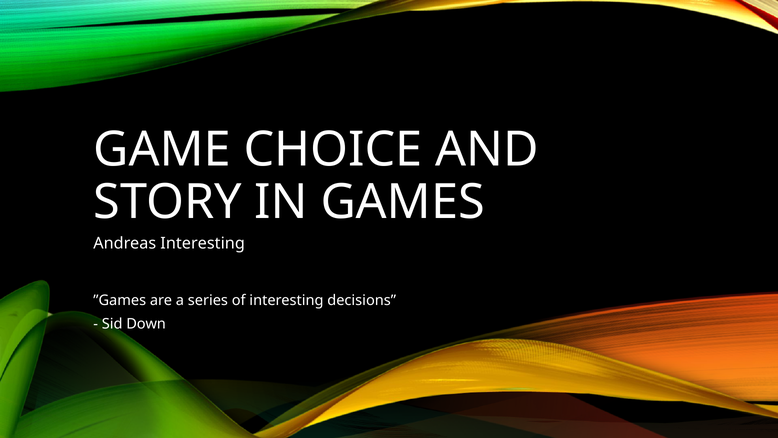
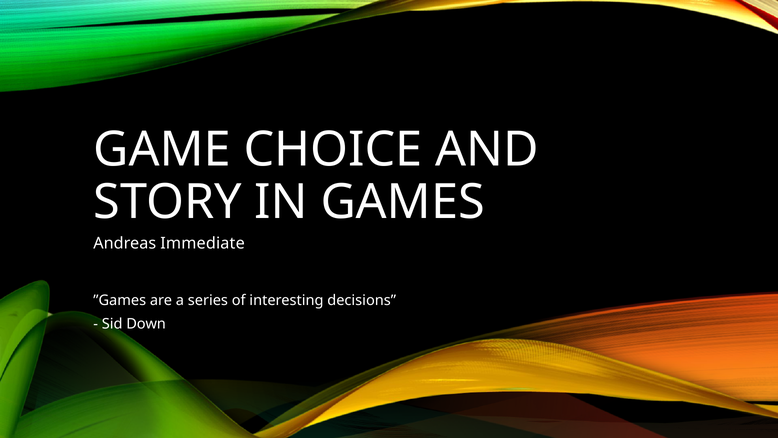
Andreas Interesting: Interesting -> Immediate (203, 243)
